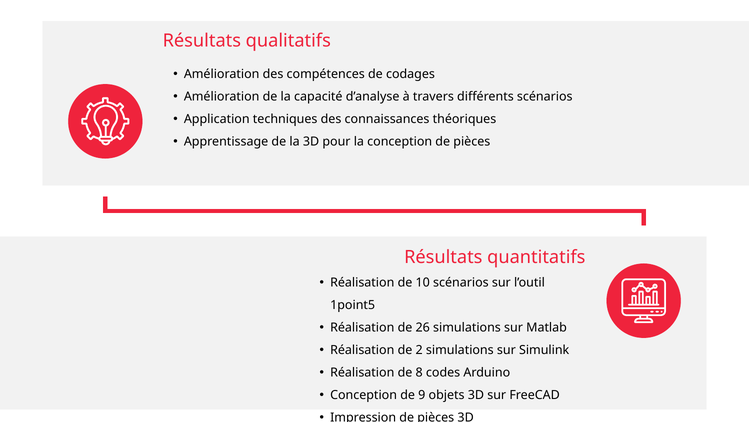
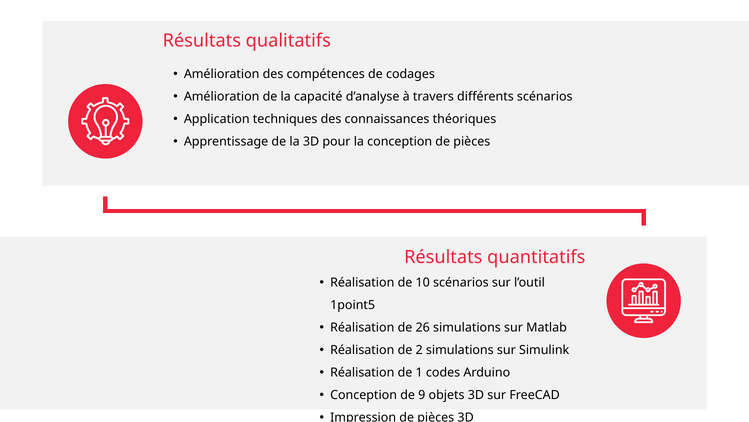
8: 8 -> 1 (419, 372)
